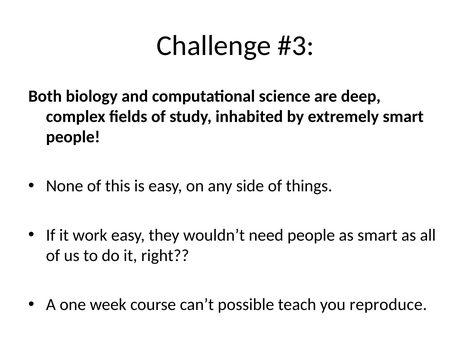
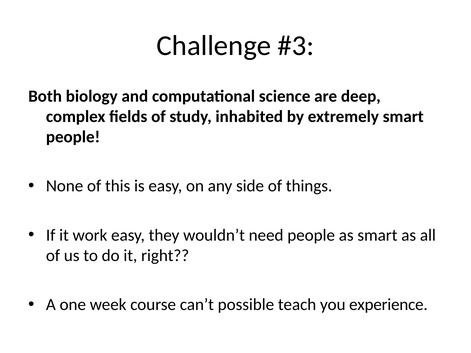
reproduce: reproduce -> experience (388, 305)
